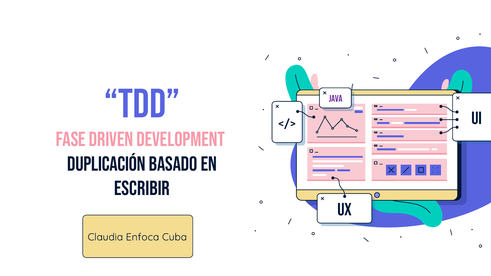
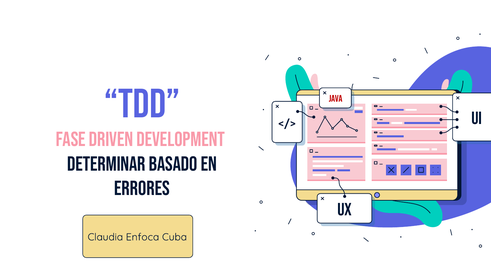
JAVA colour: purple -> red (336, 99)
Duplicación: Duplicación -> Determinar (106, 164)
escribir: escribir -> errores (142, 189)
